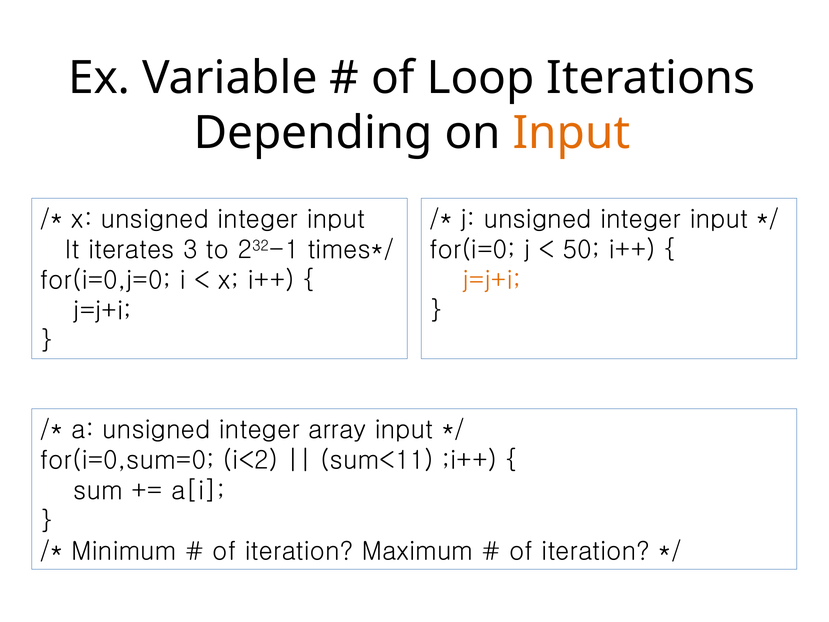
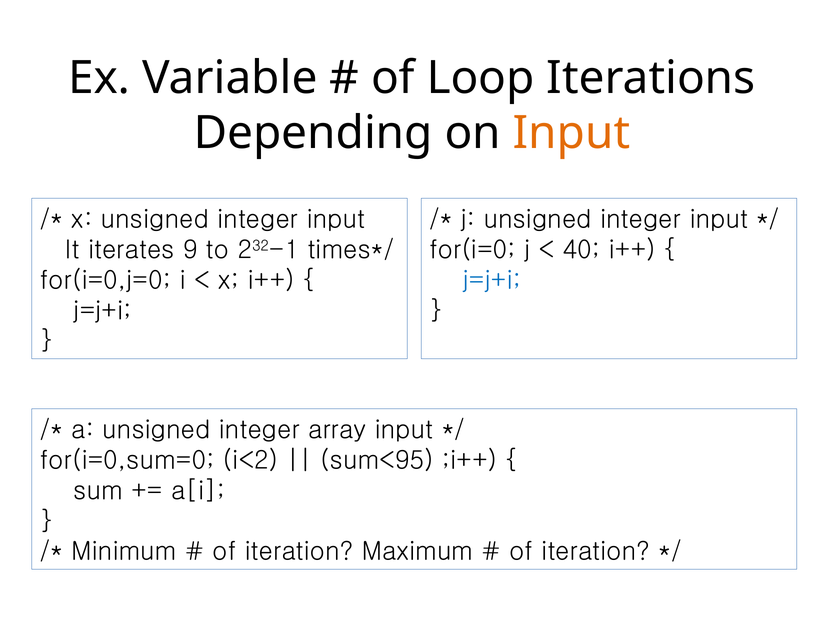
3: 3 -> 9 (190, 250)
50: 50 -> 40 (582, 250)
j=j+i colour: orange -> blue (492, 280)
sum<11: sum<11 -> sum<95 (377, 460)
